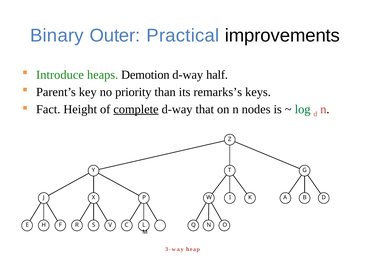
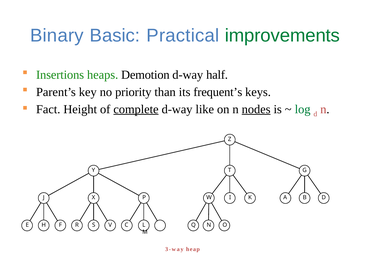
Outer: Outer -> Basic (115, 36)
improvements colour: black -> green (282, 36)
Introduce: Introduce -> Insertions (60, 75)
remarks’s: remarks’s -> frequent’s (218, 92)
that: that -> like (205, 109)
nodes underline: none -> present (256, 109)
